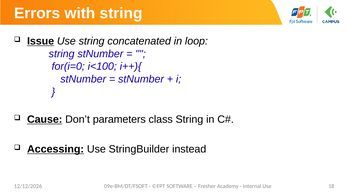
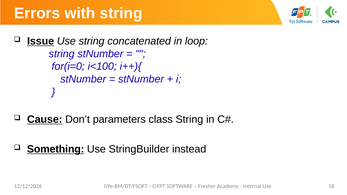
Accessing: Accessing -> Something (56, 149)
